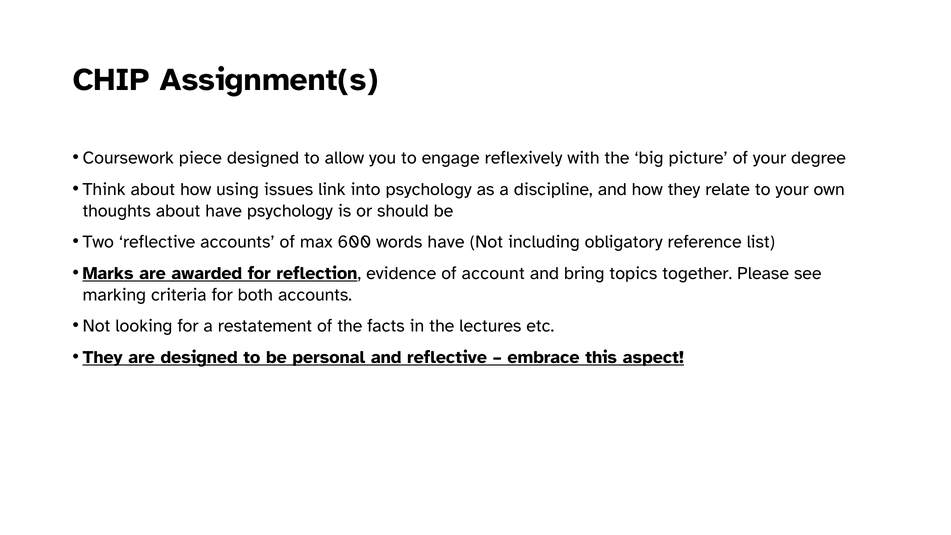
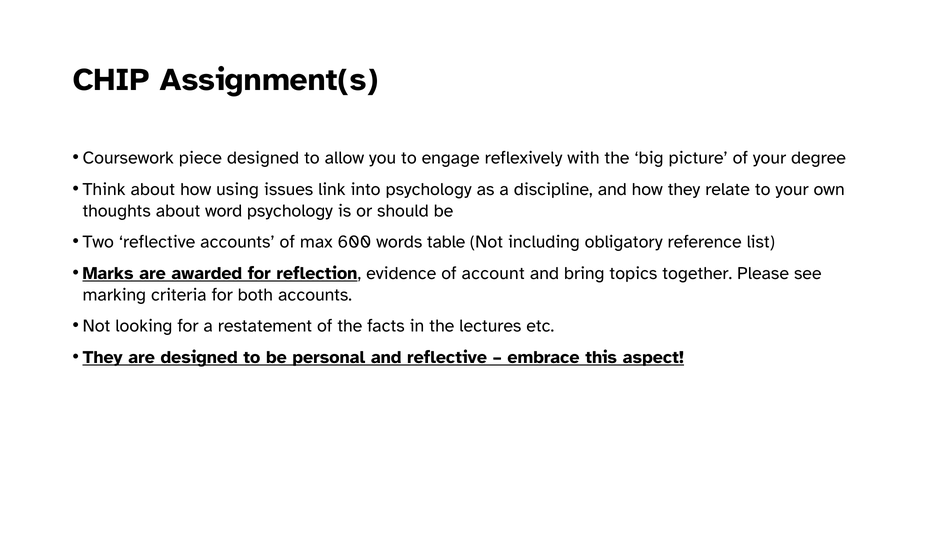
about have: have -> word (224, 211)
words have: have -> table (446, 242)
